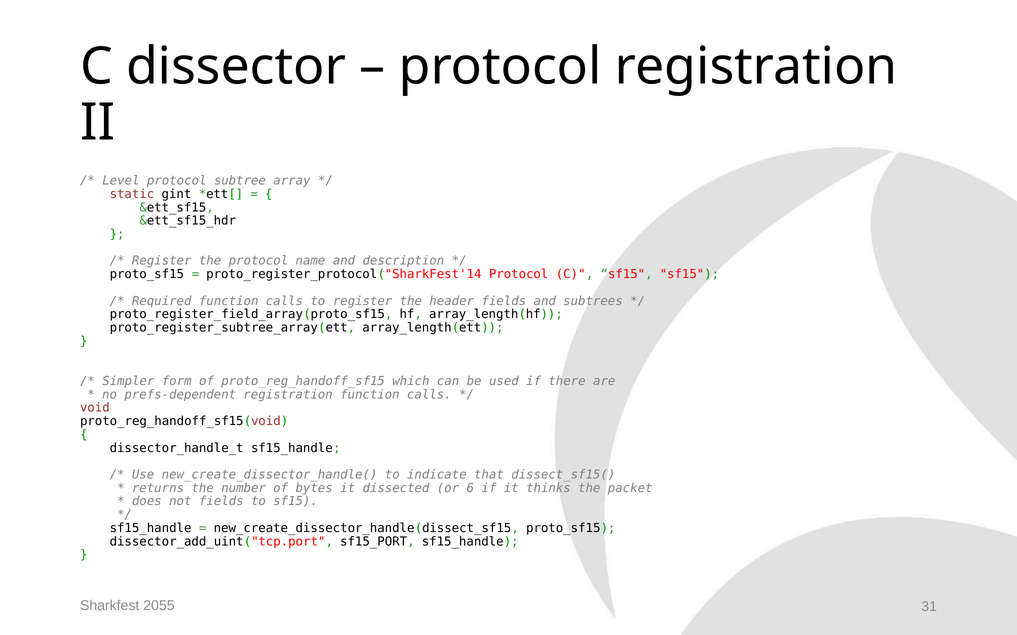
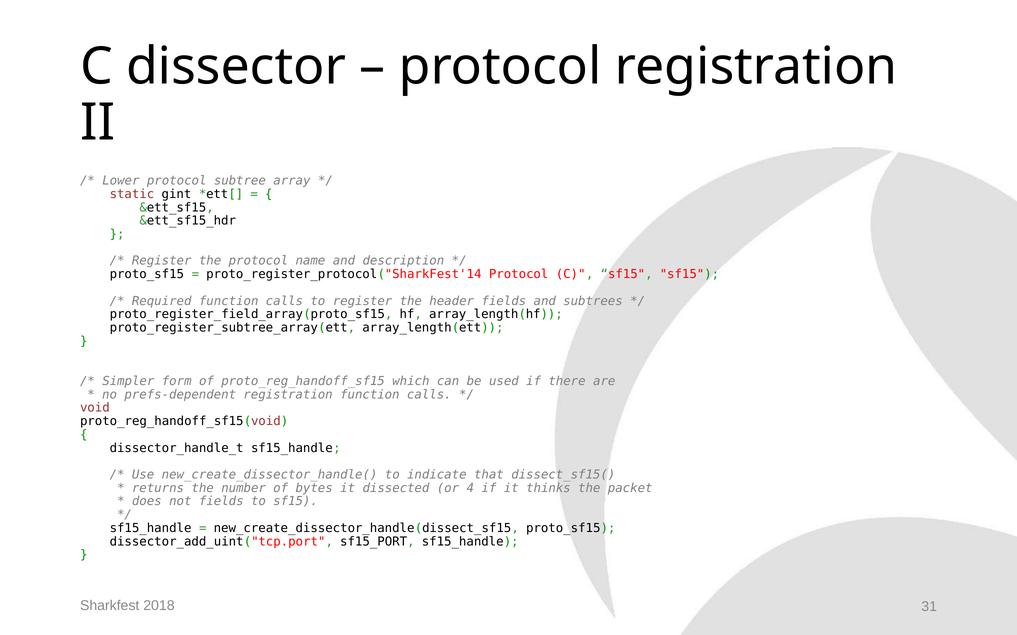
Level: Level -> Lower (121, 181)
6: 6 -> 4 (470, 488)
2055: 2055 -> 2018 (159, 606)
